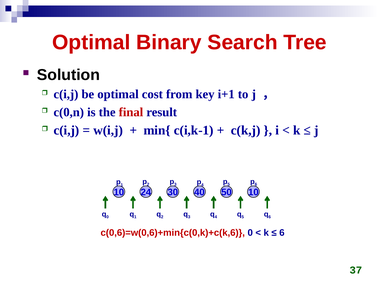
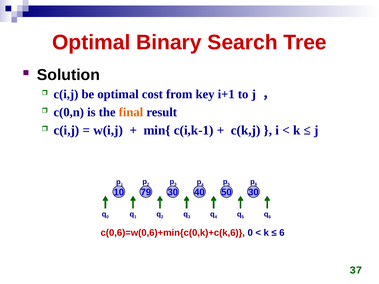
final colour: red -> orange (131, 112)
24: 24 -> 79 (146, 192)
50 10: 10 -> 30 (253, 192)
